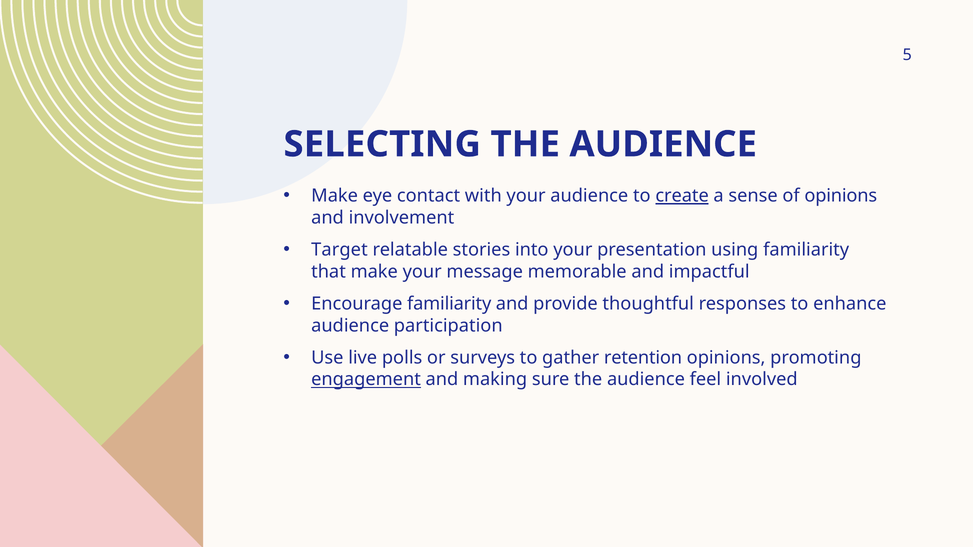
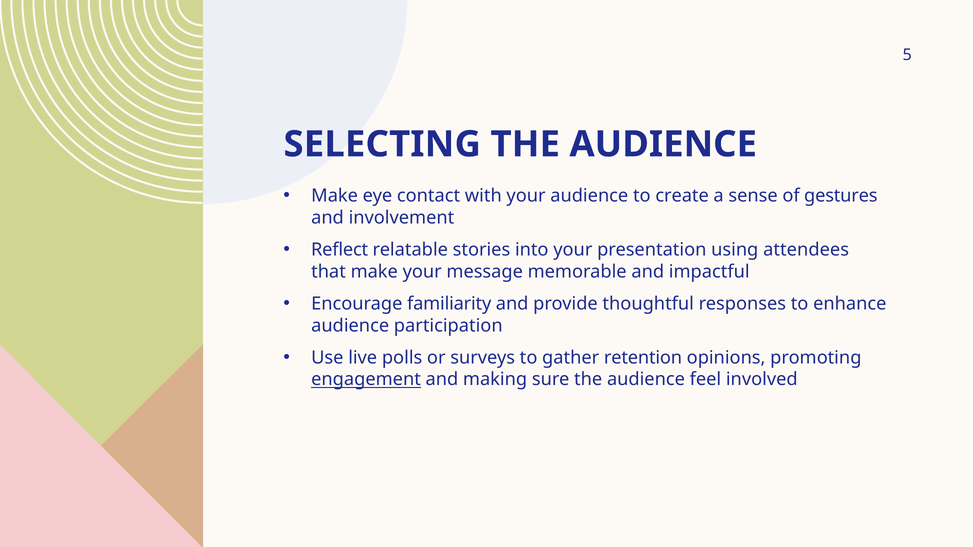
create underline: present -> none (682, 196)
of opinions: opinions -> gestures (841, 196)
Target: Target -> Reflect (340, 250)
using familiarity: familiarity -> attendees (806, 250)
